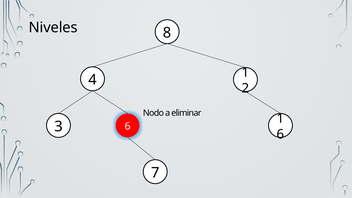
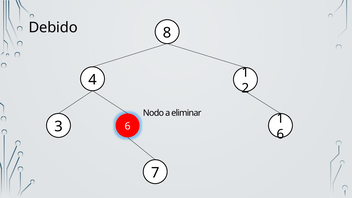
Niveles: Niveles -> Debido (53, 27)
